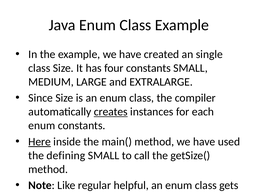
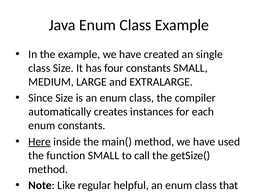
creates underline: present -> none (111, 111)
defining: defining -> function (66, 155)
gets: gets -> that (229, 185)
